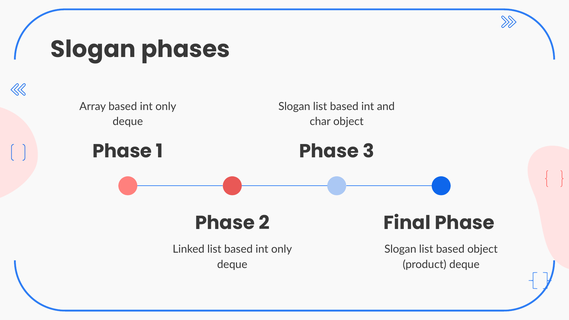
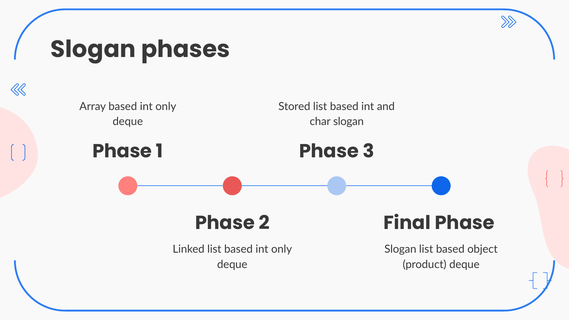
Slogan: Slogan -> Stored (294, 106)
char object: object -> slogan (348, 122)
